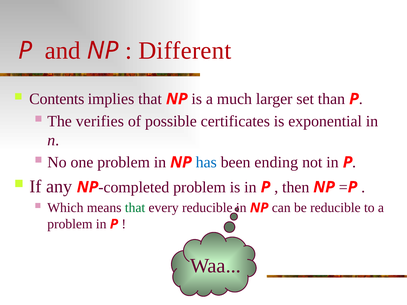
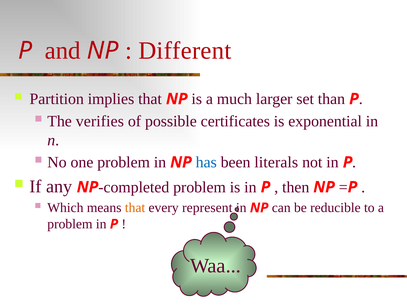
Contents: Contents -> Partition (57, 99)
ending: ending -> literals (276, 162)
that colour: green -> orange (135, 208)
every reducible: reducible -> represent (207, 208)
